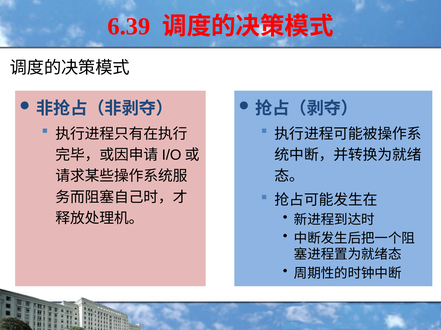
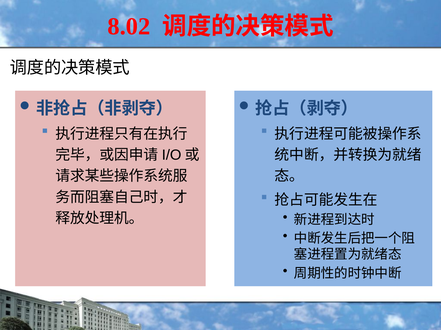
6.39: 6.39 -> 8.02 (129, 26)
